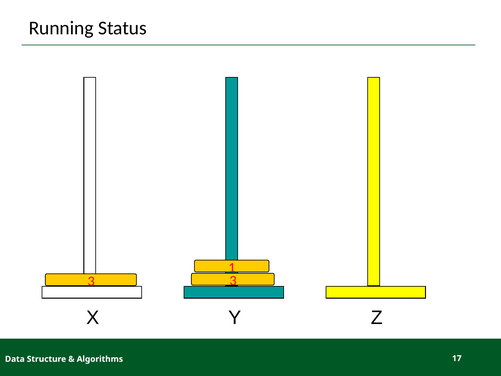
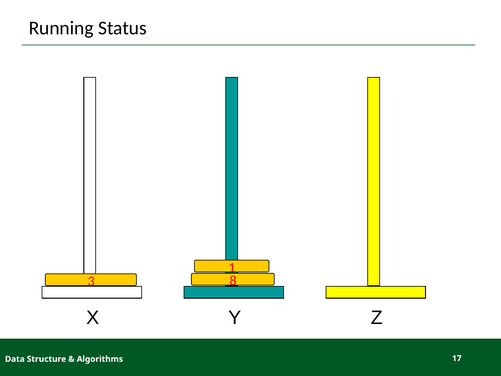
3 3: 3 -> 8 (233, 280)
